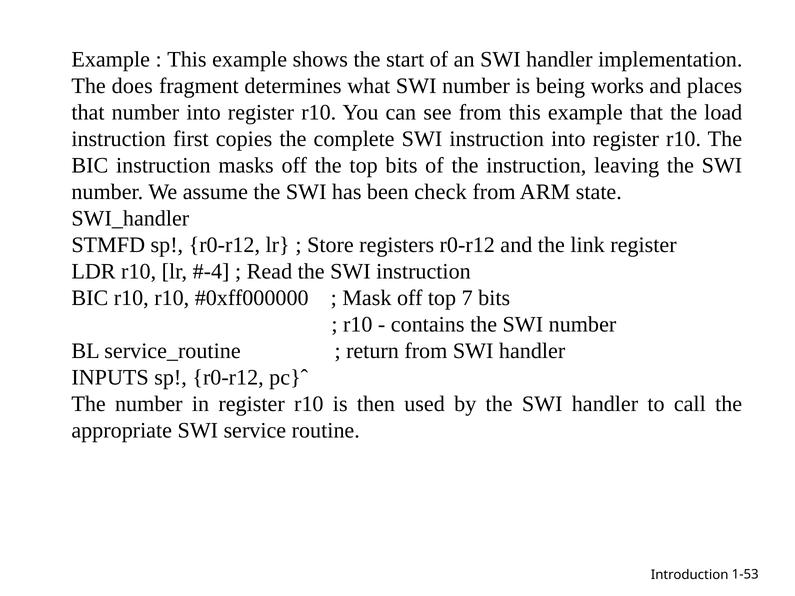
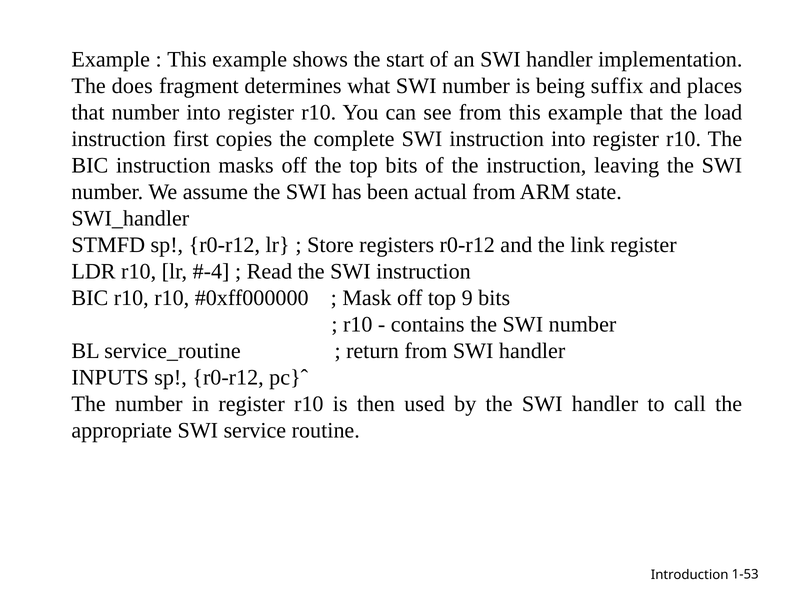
works: works -> suffix (617, 86)
check: check -> actual (441, 192)
7: 7 -> 9 (467, 298)
